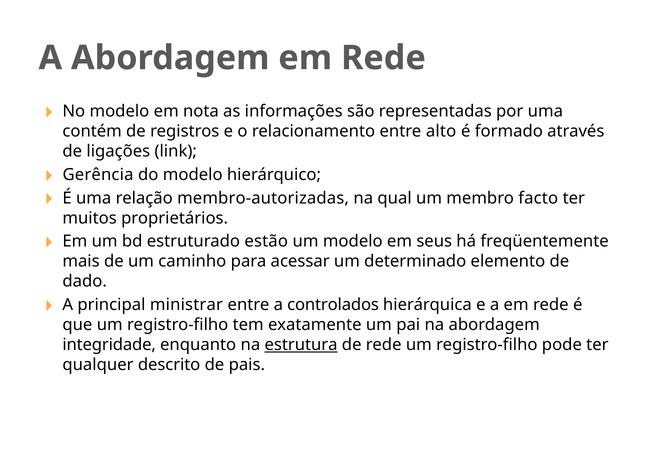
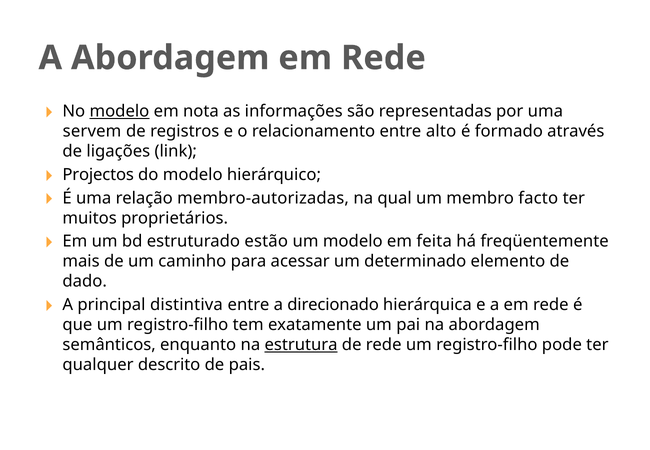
modelo underline: none -> present (119, 111)
contém: contém -> servem (92, 131)
Gerência: Gerência -> Projectos (98, 175)
seus: seus -> feita (434, 241)
ministrar: ministrar -> distintiva (186, 305)
controlados: controlados -> direcionado (333, 305)
integridade: integridade -> semânticos (109, 345)
